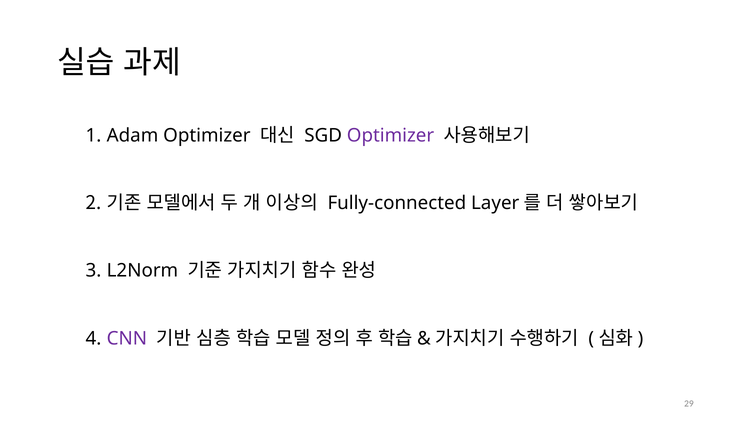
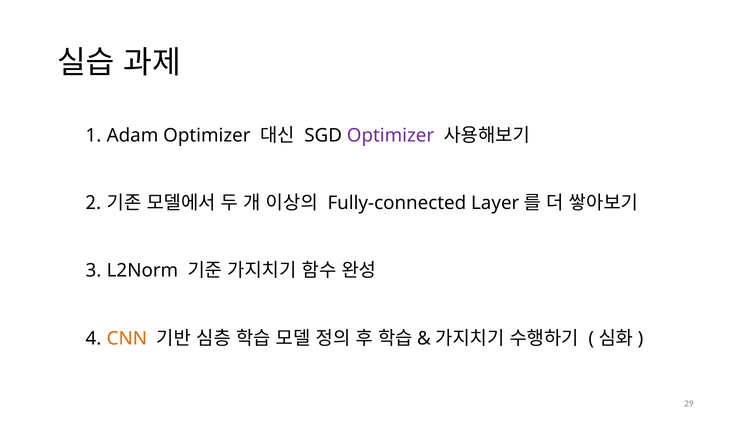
CNN colour: purple -> orange (127, 338)
